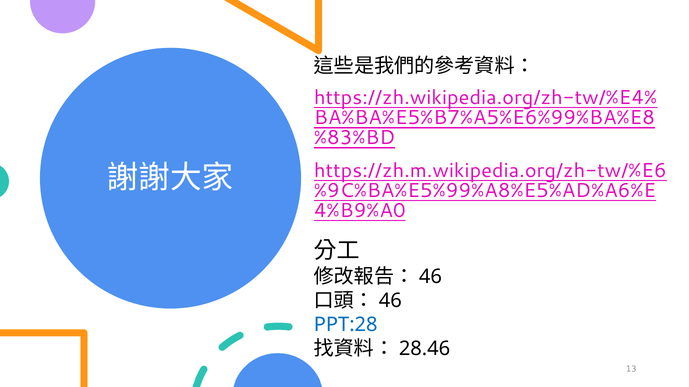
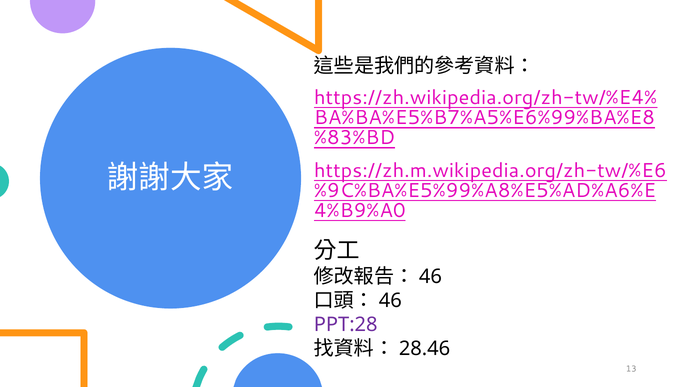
PPT:28 colour: blue -> purple (346, 325)
